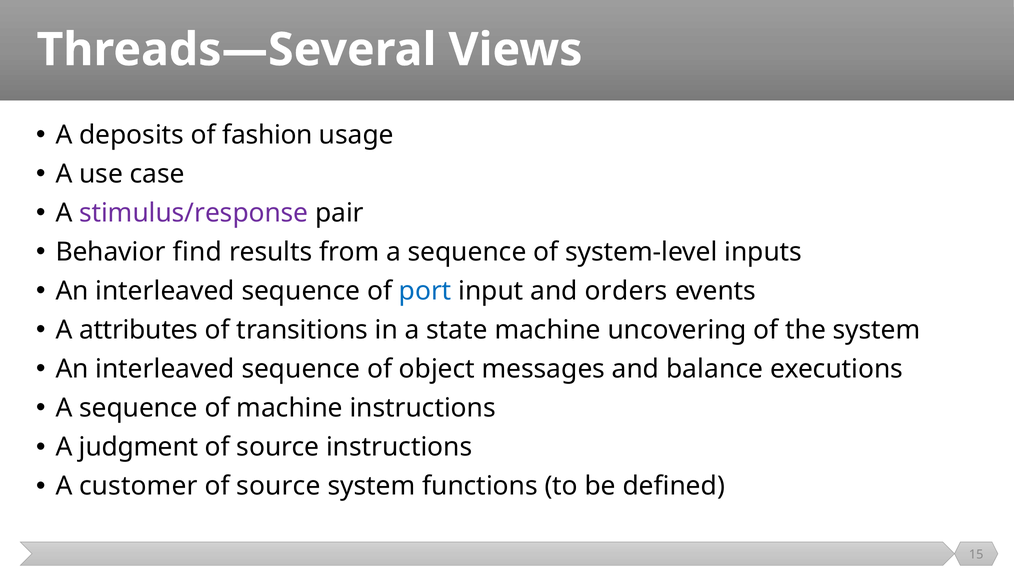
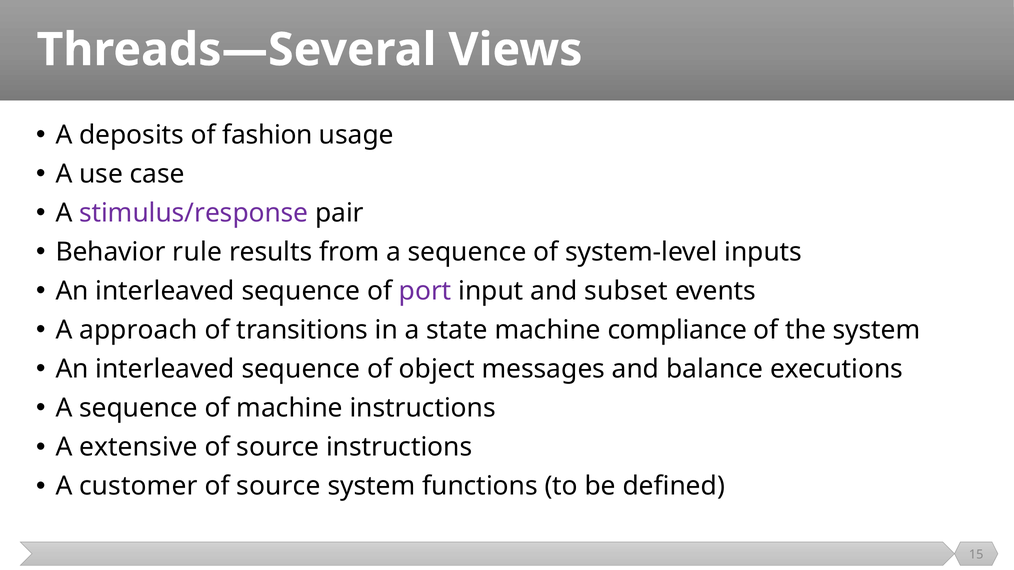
find: find -> rule (197, 252)
port colour: blue -> purple (425, 291)
orders: orders -> subset (626, 291)
attributes: attributes -> approach (138, 330)
uncovering: uncovering -> compliance (677, 330)
judgment: judgment -> extensive (138, 447)
